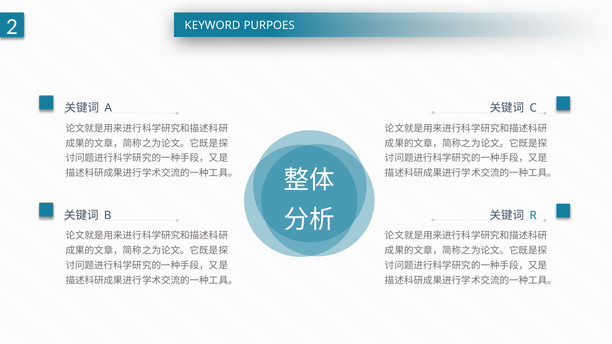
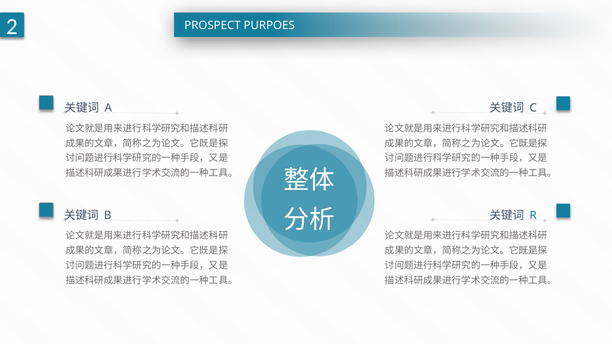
KEYWORD: KEYWORD -> PROSPECT (213, 26)
